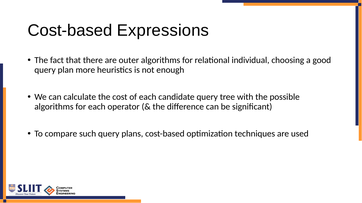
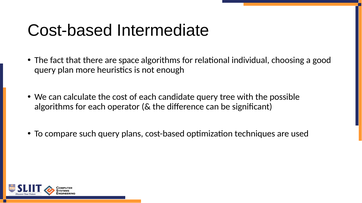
Expressions: Expressions -> Intermediate (163, 30)
outer: outer -> space (129, 60)
